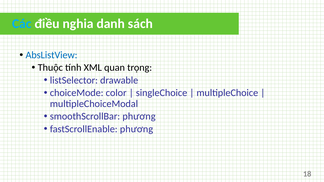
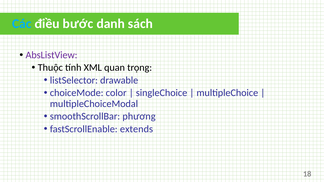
nghia: nghia -> bước (78, 24)
AbsListView colour: blue -> purple (52, 55)
fastScrollEnable phương: phương -> extends (137, 129)
